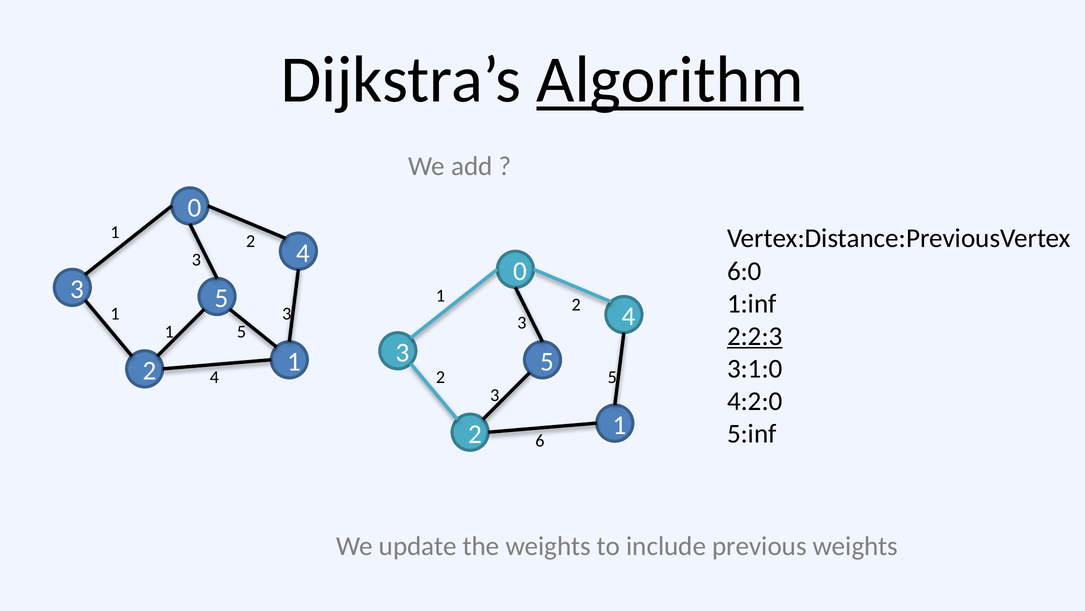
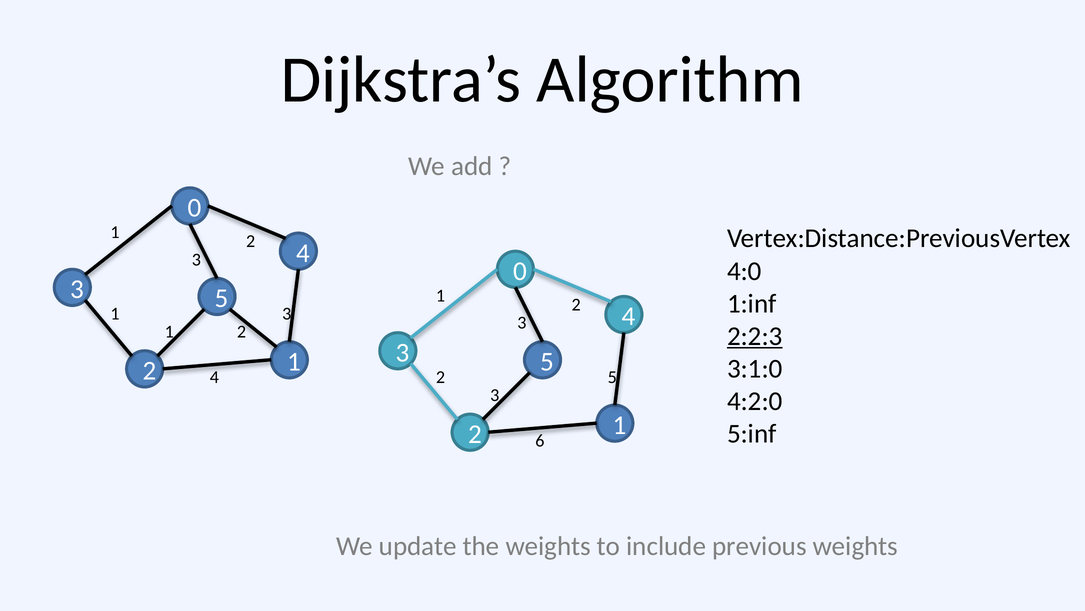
Algorithm underline: present -> none (670, 80)
6:0: 6:0 -> 4:0 (744, 271)
5: 5 -> 2 (242, 332)
